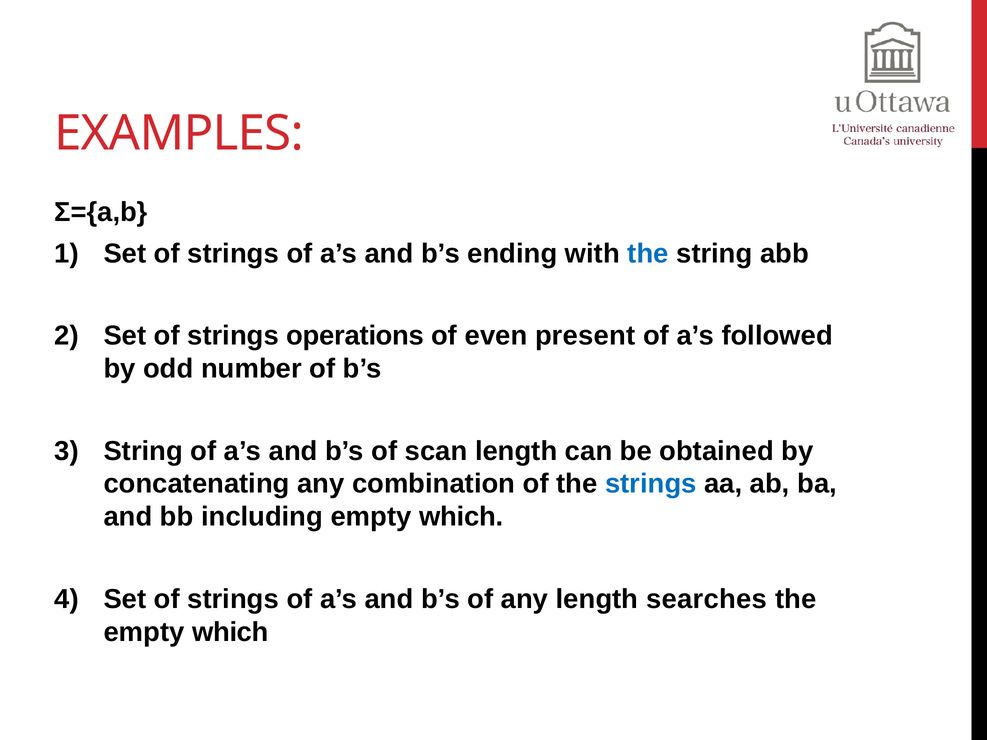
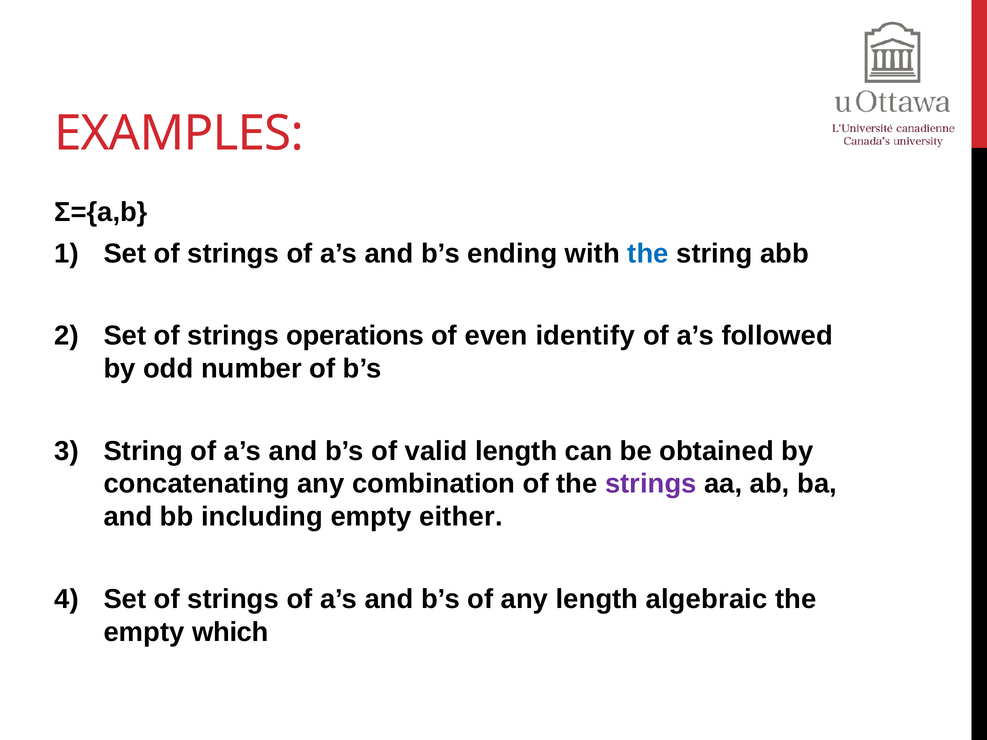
present: present -> identify (585, 336)
scan: scan -> valid (436, 451)
strings colour: blue -> purple (651, 484)
including empty which: which -> either (461, 517)
searches: searches -> algebraic (707, 599)
